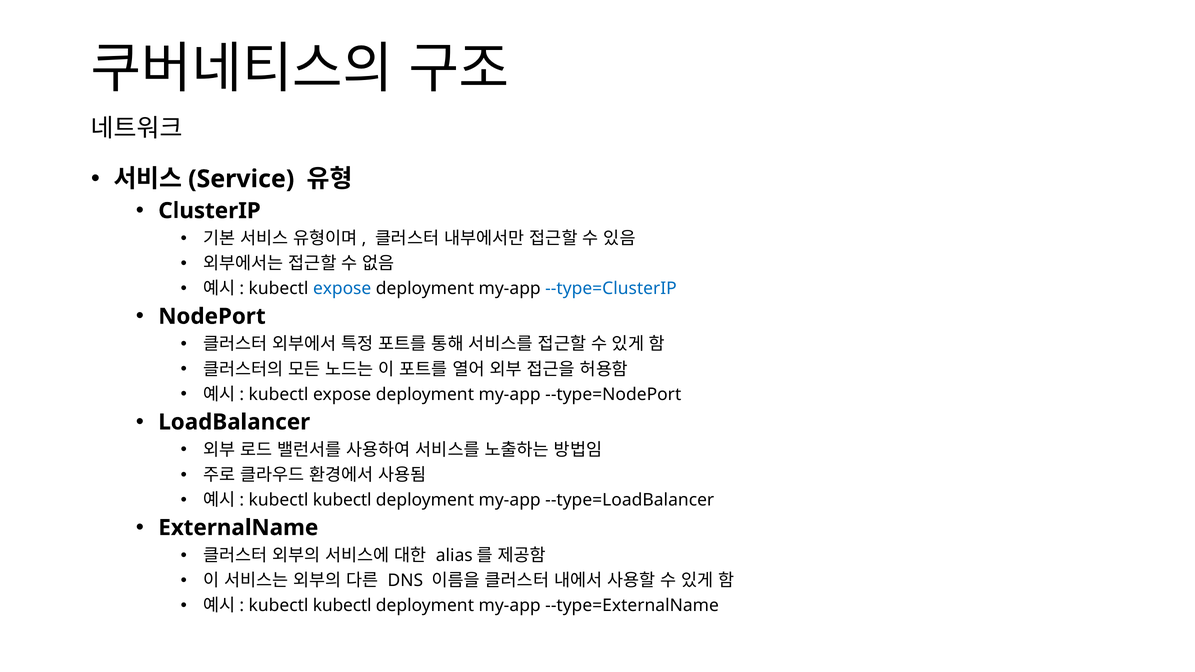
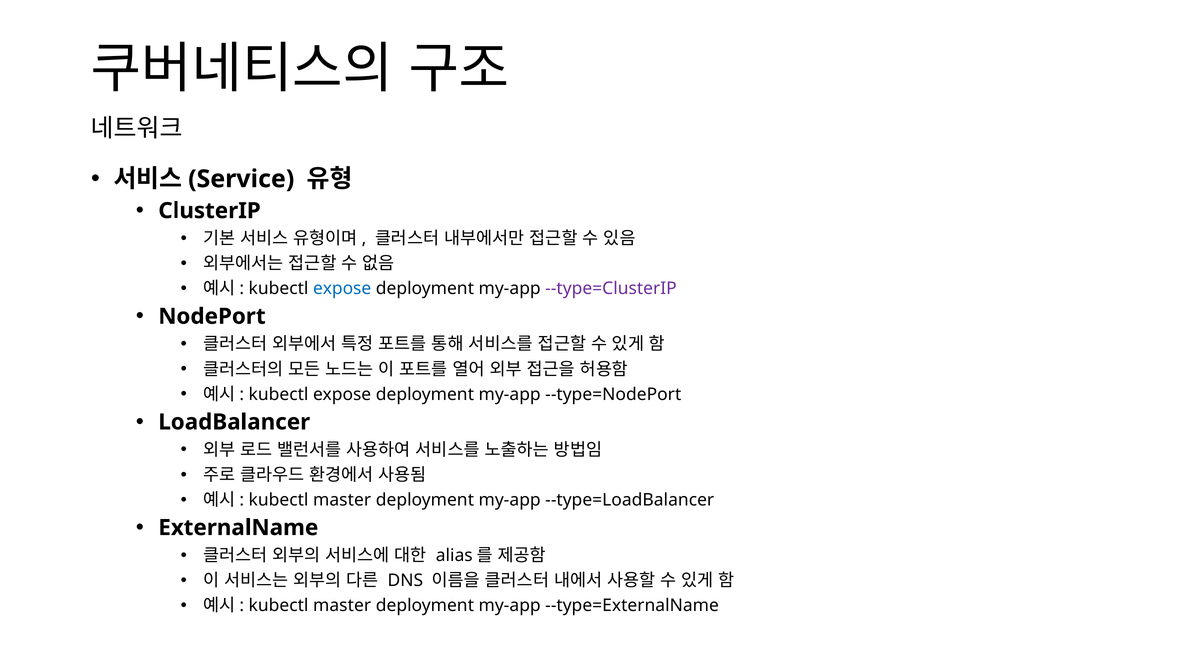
--type=ClusterIP colour: blue -> purple (611, 289)
kubectl: kubectl -> master (342, 500)
kubectl: kubectl -> master (342, 606)
